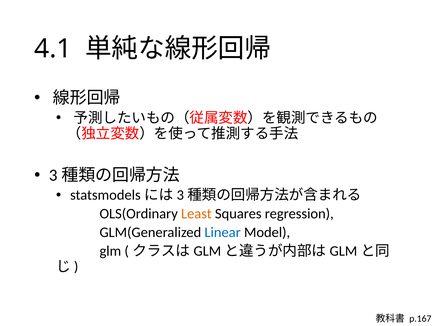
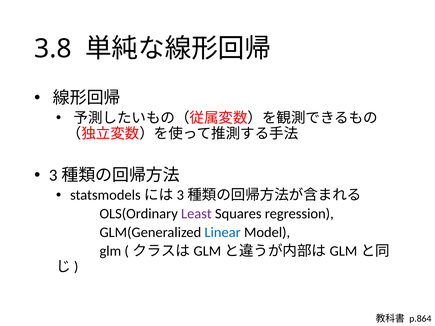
4.1: 4.1 -> 3.8 (53, 49)
Least colour: orange -> purple (196, 214)
p.167: p.167 -> p.864 (420, 319)
